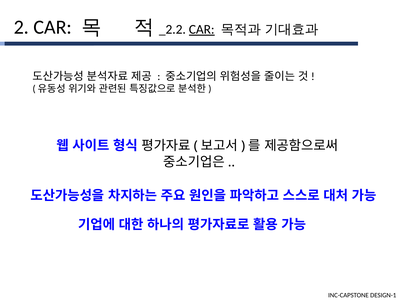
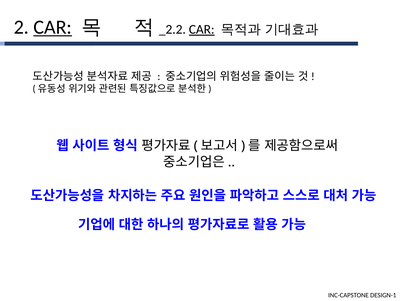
CAR underline: none -> present (53, 27)
